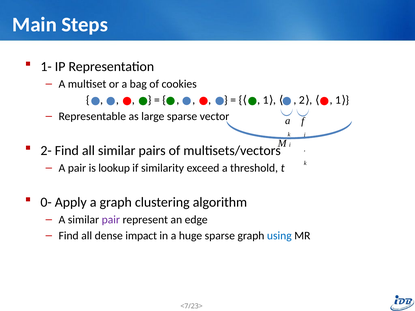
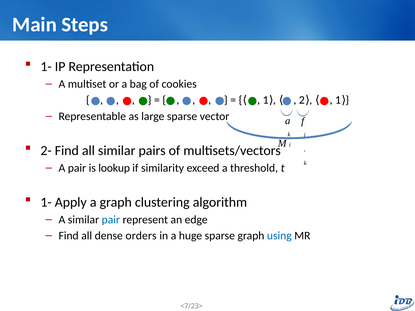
0-: 0- -> 1- (46, 202)
pair colour: purple -> blue (111, 220)
impact: impact -> orders (141, 236)
